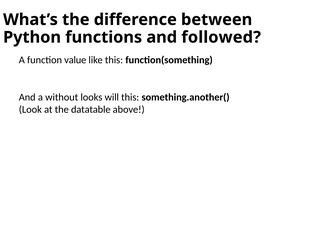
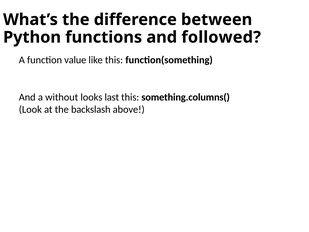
will: will -> last (112, 97)
something.another(: something.another( -> something.columns( (186, 97)
datatable: datatable -> backslash (91, 109)
